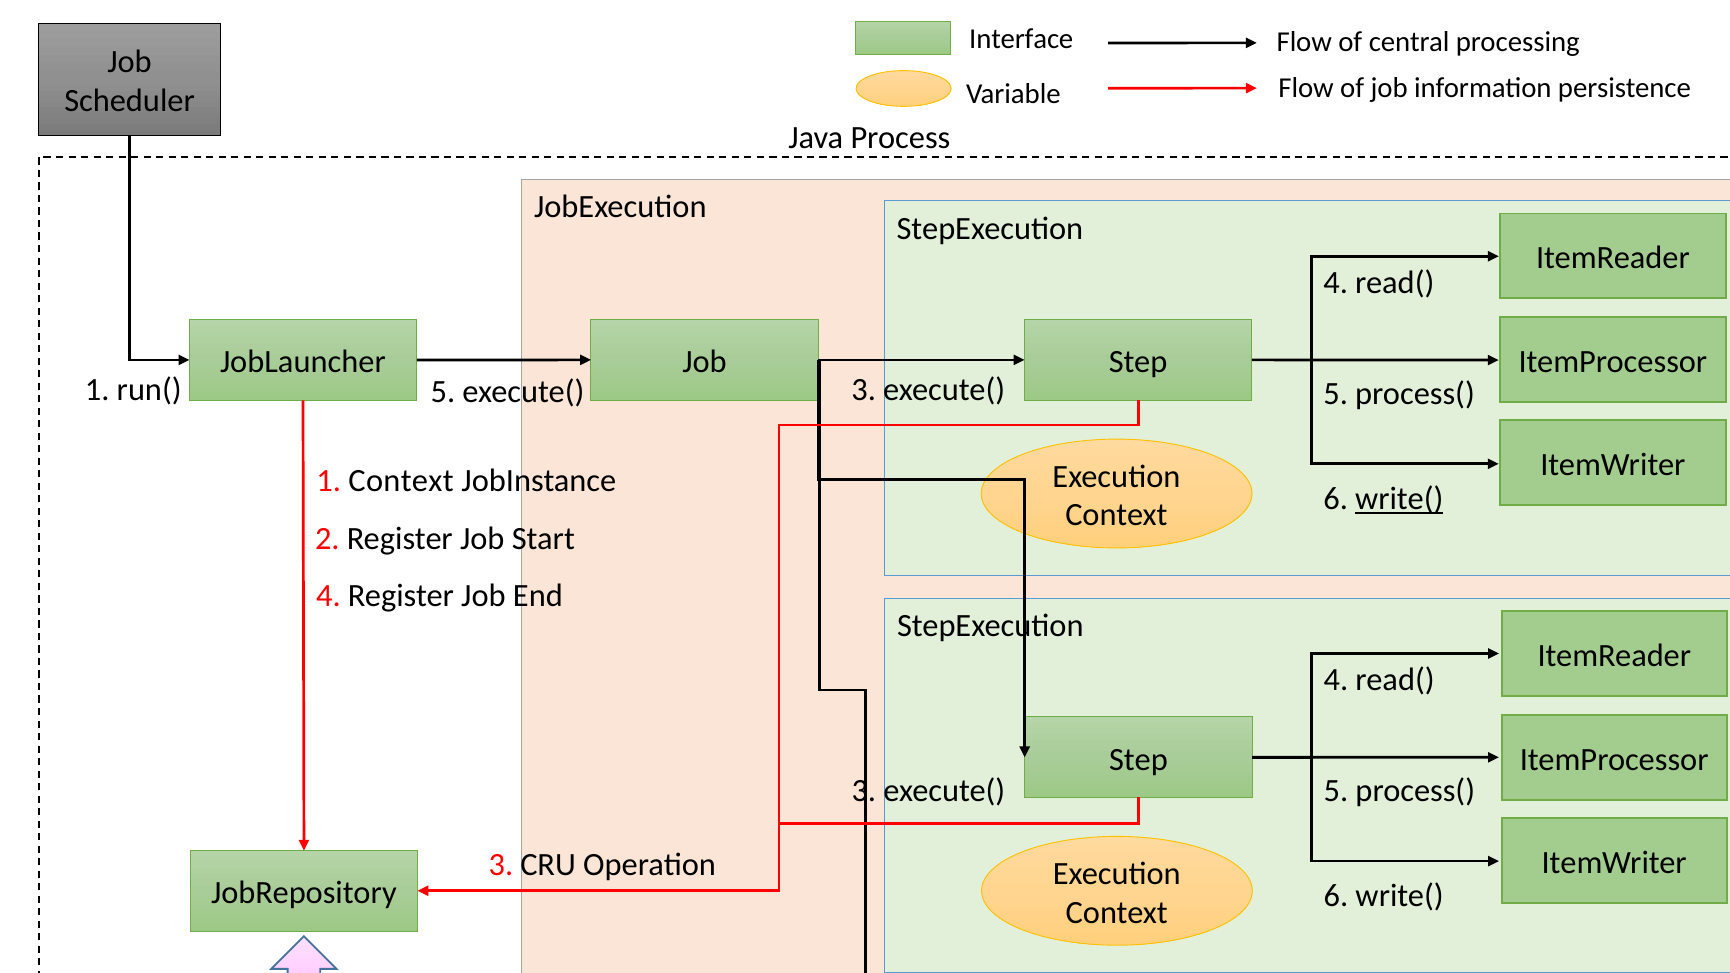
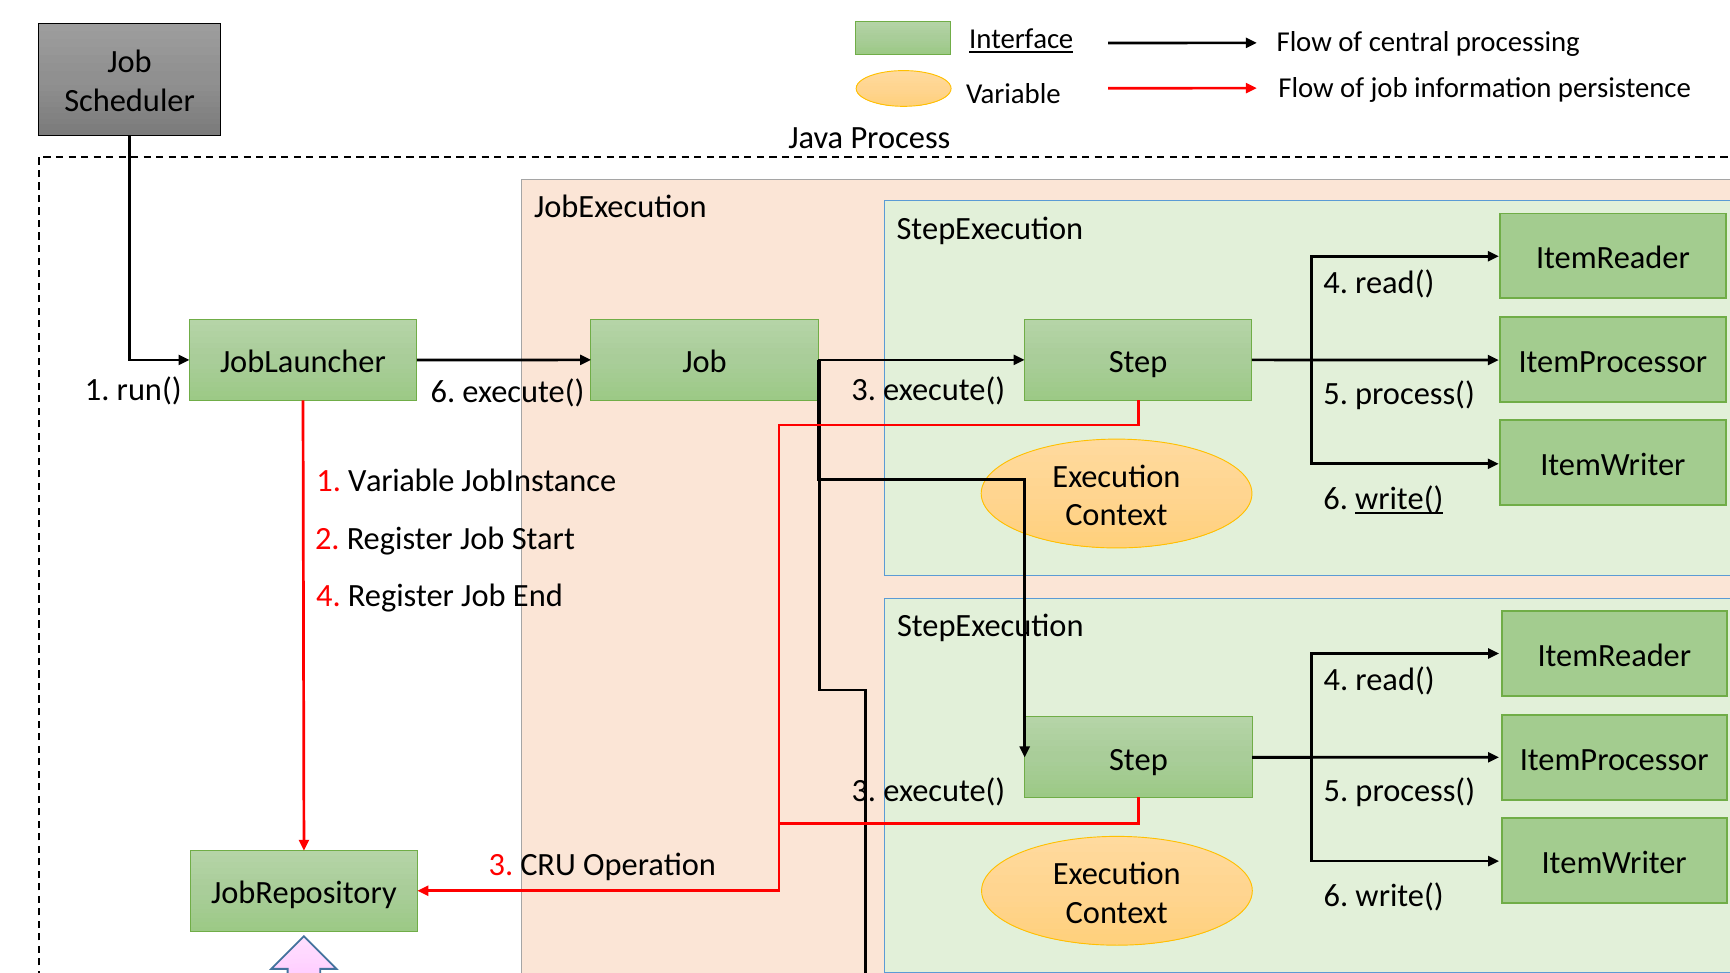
Interface underline: none -> present (1021, 39)
run( 5: 5 -> 6 (443, 392)
1 Context: Context -> Variable (401, 481)
